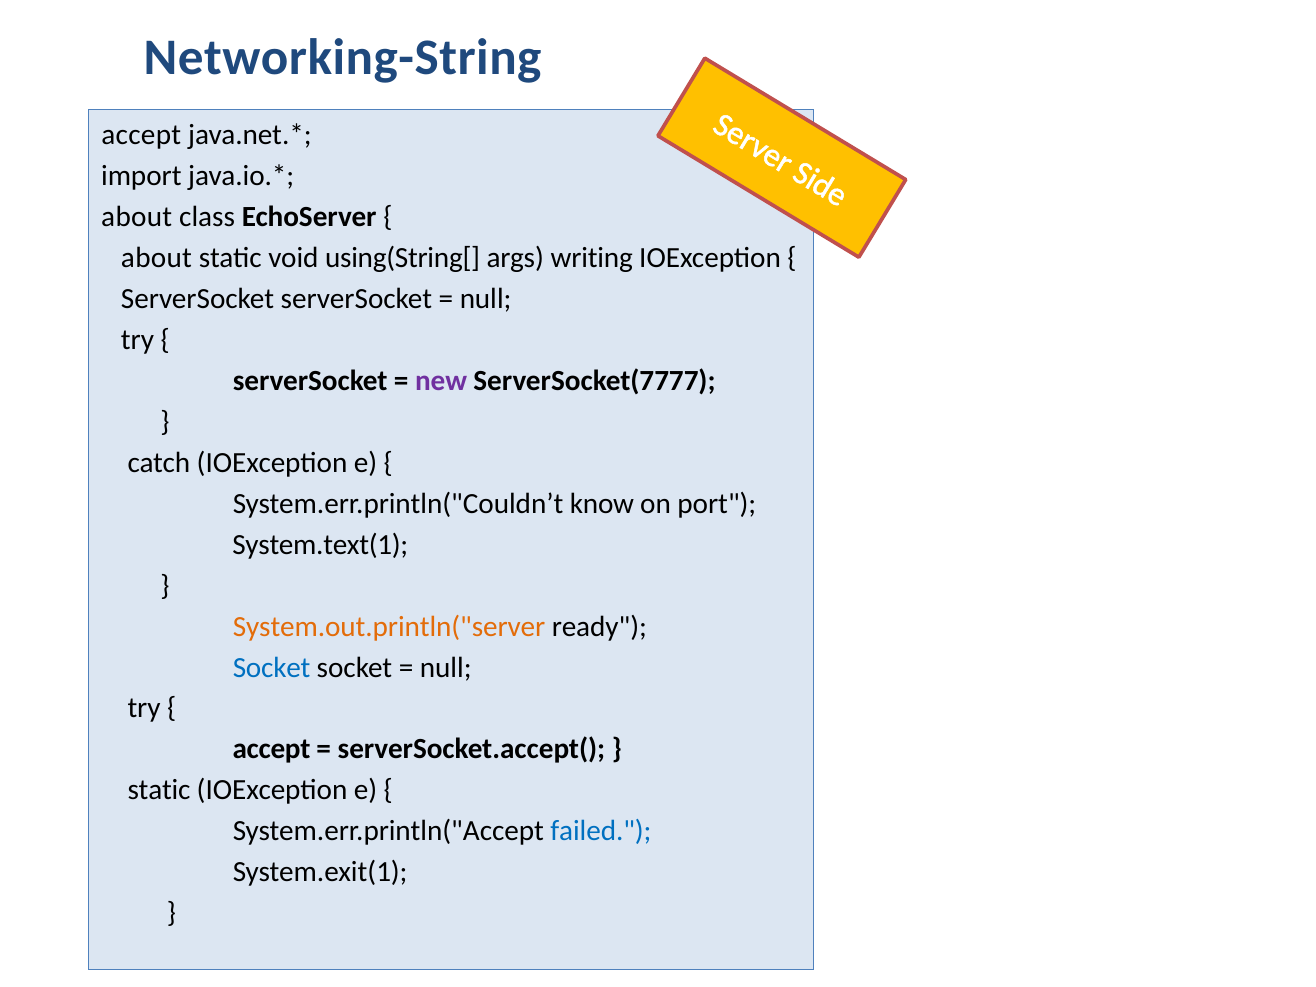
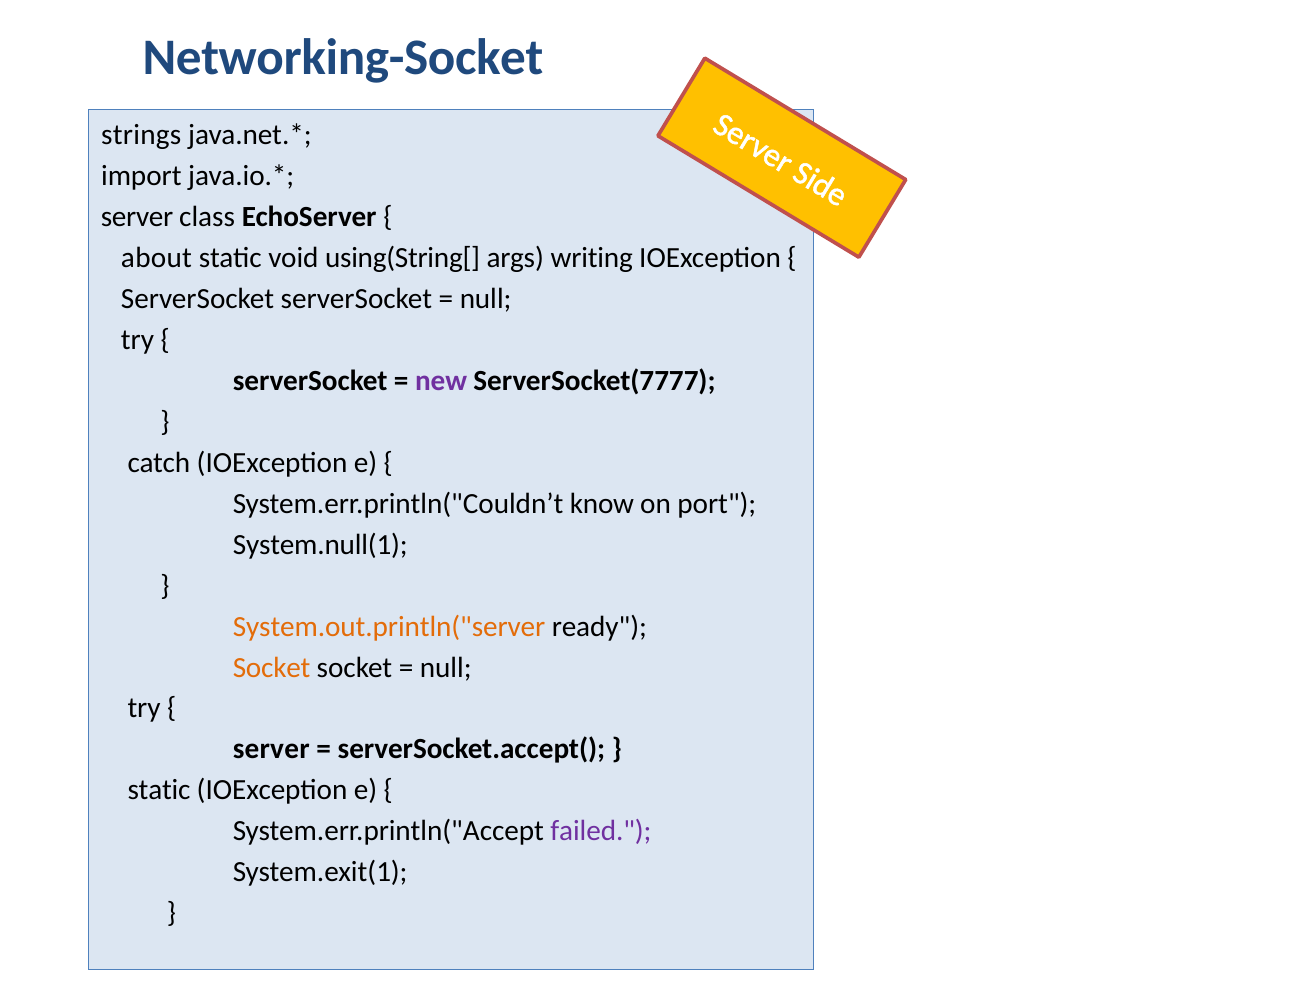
Networking-String: Networking-String -> Networking-Socket (343, 58)
accept: accept -> strings (141, 135)
about: about -> server (137, 217)
System.text(1: System.text(1 -> System.null(1 (320, 545)
Socket colour: blue -> orange (272, 667)
accept: accept -> server (271, 749)
failed colour: blue -> purple (601, 831)
